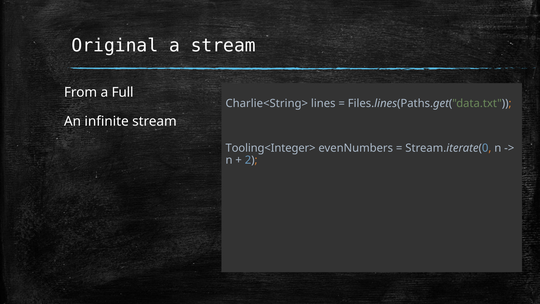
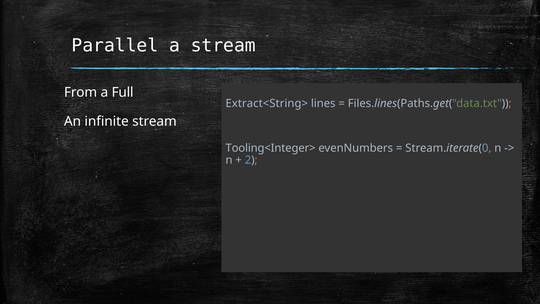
Original: Original -> Parallel (115, 46)
Charlie<String>: Charlie<String> -> Extract<String> (267, 103)
